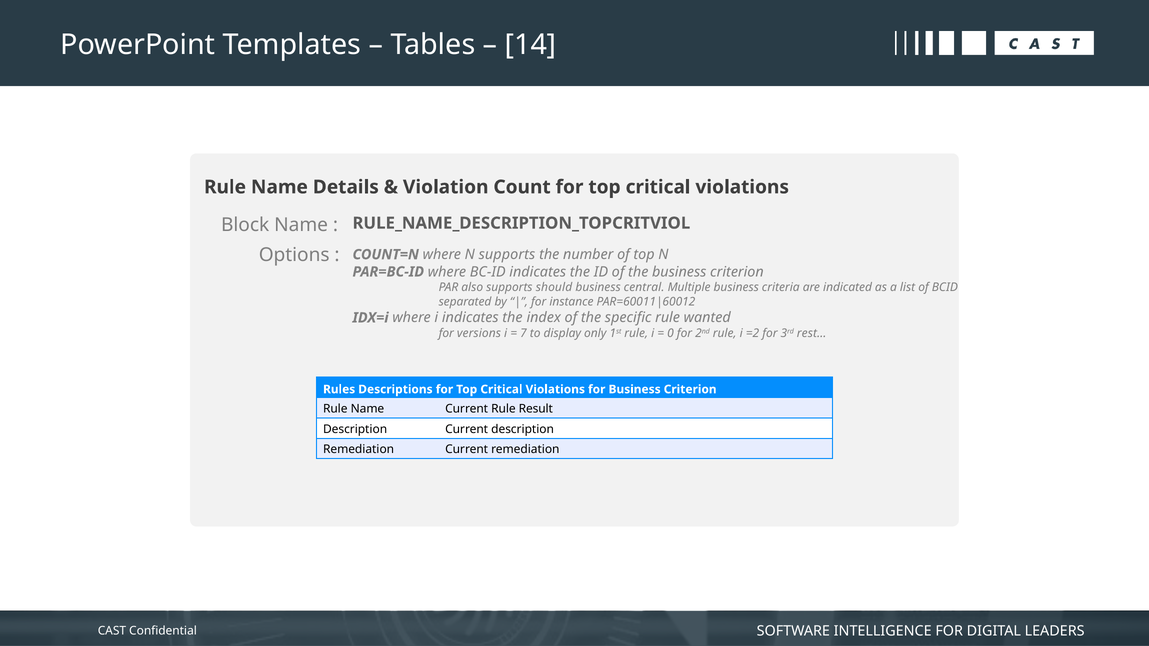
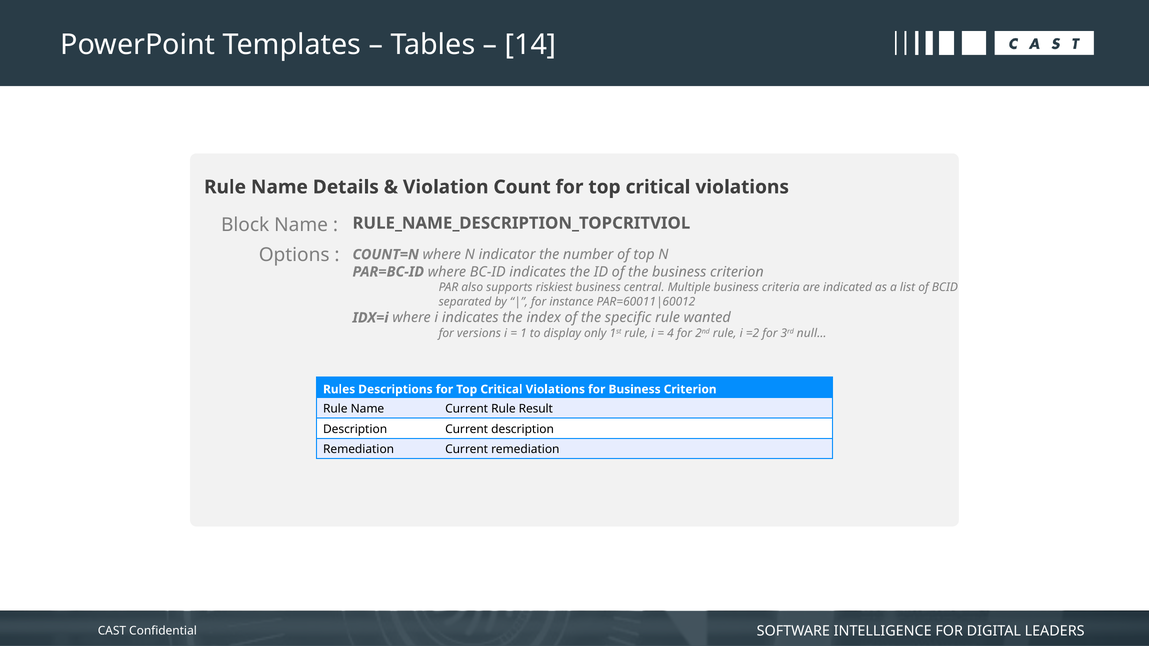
N supports: supports -> indicator (507, 255)
should: should -> riskiest (554, 288)
7: 7 -> 1 (523, 334)
0: 0 -> 4 (671, 334)
rest…: rest… -> null… (812, 334)
